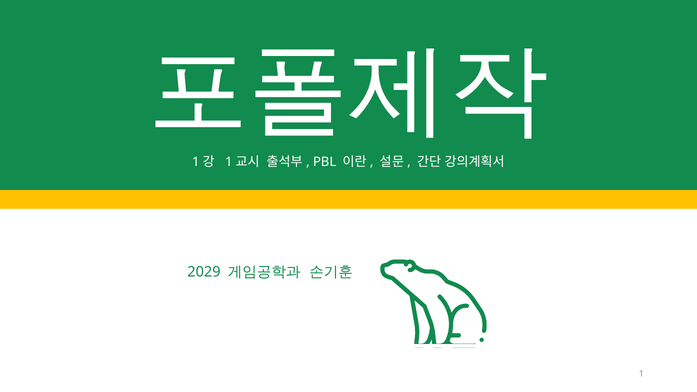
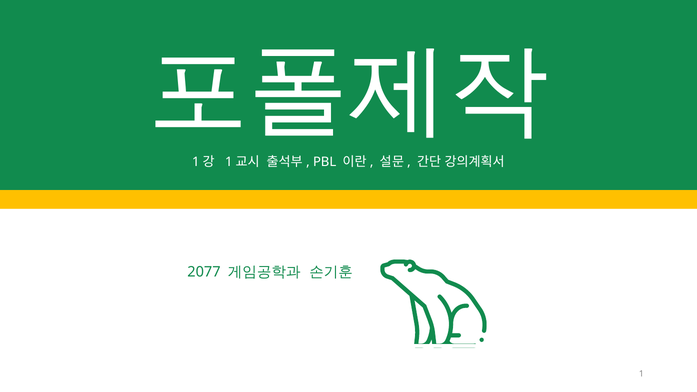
2029: 2029 -> 2077 (204, 272)
